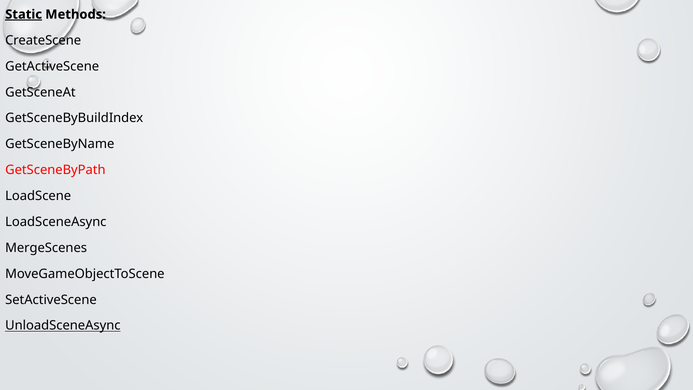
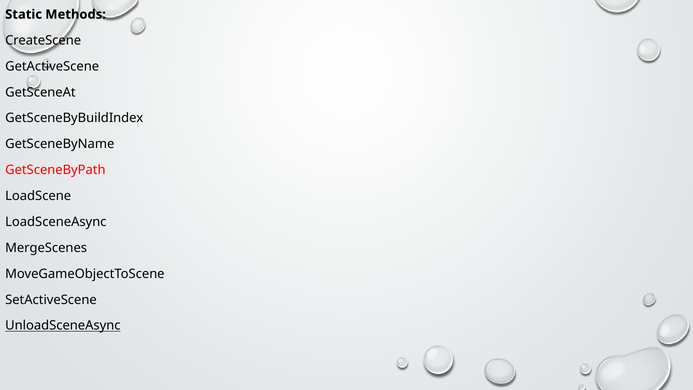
Static underline: present -> none (24, 14)
